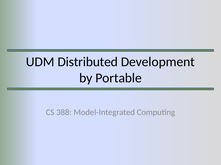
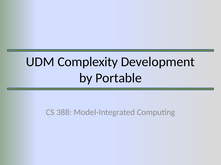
Distributed: Distributed -> Complexity (88, 62)
